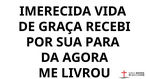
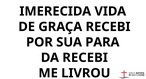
DA AGORA: AGORA -> RECEBI (85, 58)
